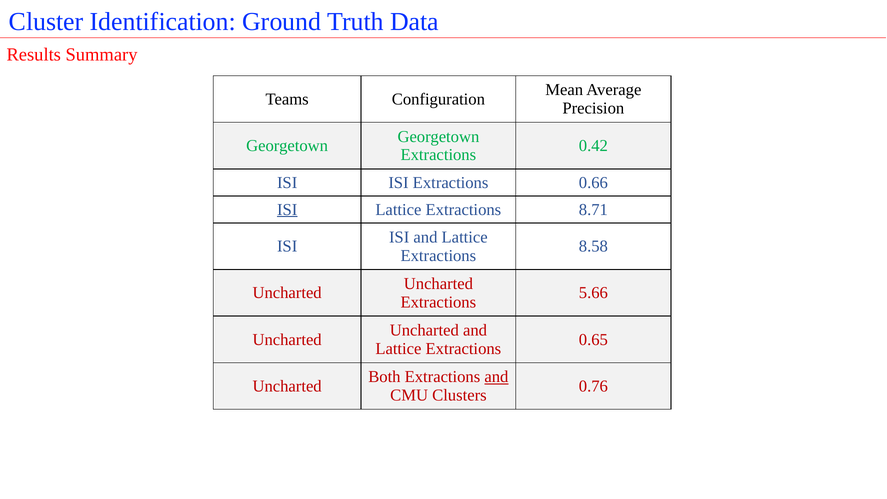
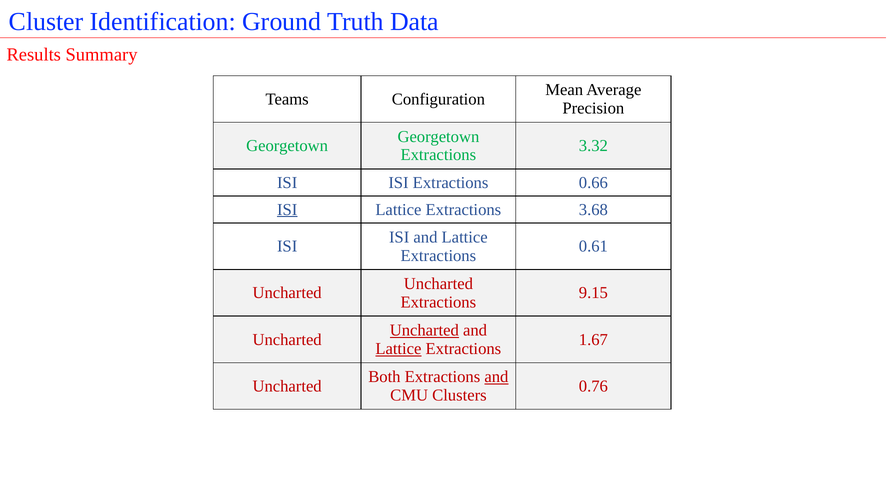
0.42: 0.42 -> 3.32 (593, 146)
8.71: 8.71 -> 3.68 (593, 210)
8.58: 8.58 -> 0.61 (593, 246)
5.66: 5.66 -> 9.15 (593, 293)
Uncharted underline: none -> present (424, 330)
0.65: 0.65 -> 1.67 (593, 340)
Lattice underline: none -> present (398, 349)
